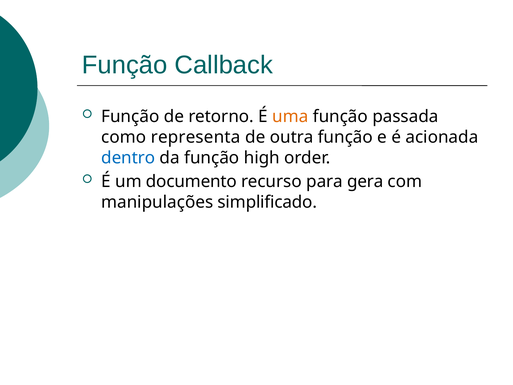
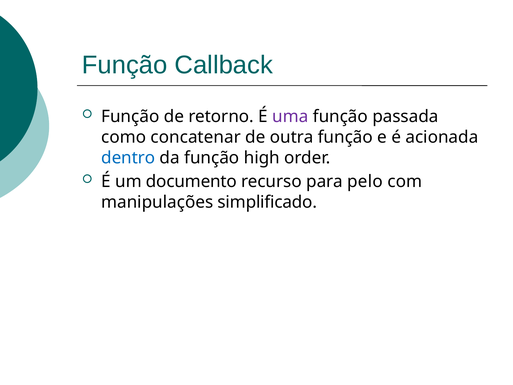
uma colour: orange -> purple (290, 117)
representa: representa -> concatenar (196, 137)
gera: gera -> pelo (365, 182)
